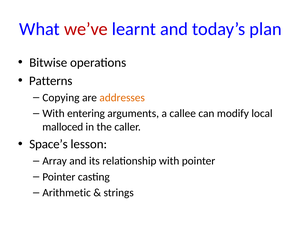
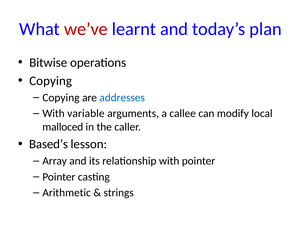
Patterns: Patterns -> Copying (51, 81)
addresses colour: orange -> blue (122, 98)
entering: entering -> variable (86, 113)
Space’s: Space’s -> Based’s (48, 144)
